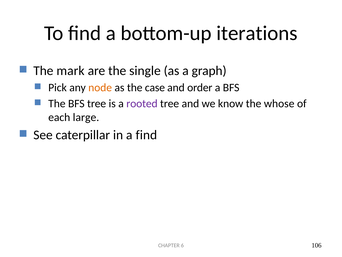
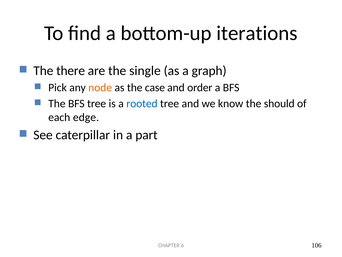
mark: mark -> there (71, 70)
rooted colour: purple -> blue (142, 103)
whose: whose -> should (279, 103)
large: large -> edge (86, 117)
a find: find -> part (146, 135)
